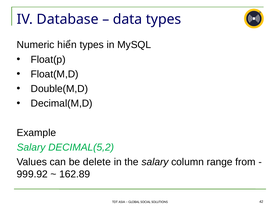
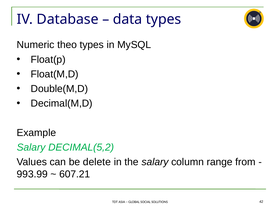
hiển: hiển -> theo (67, 45)
999.92: 999.92 -> 993.99 (32, 174)
162.89: 162.89 -> 607.21 (75, 174)
